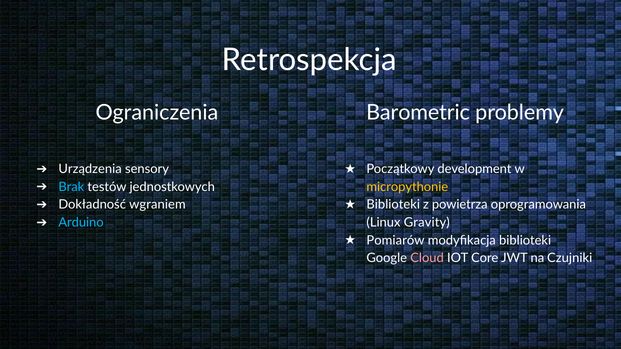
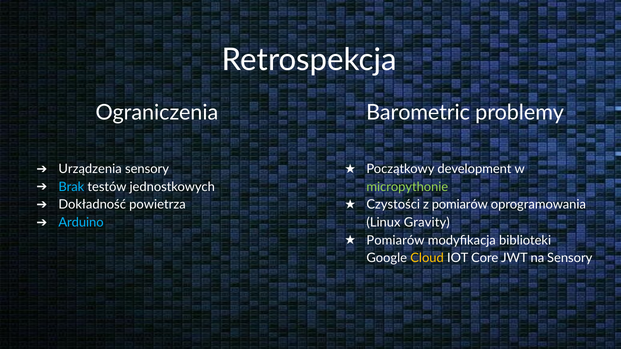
micropythonie colour: yellow -> light green (407, 187)
wgraniem: wgraniem -> powietrza (157, 205)
Biblioteki: Biblioteki -> Czystości (393, 205)
z powietrza: powietrza -> pomiarów (460, 205)
Cloud colour: pink -> yellow (427, 258)
na Czujniki: Czujniki -> Sensory (570, 258)
